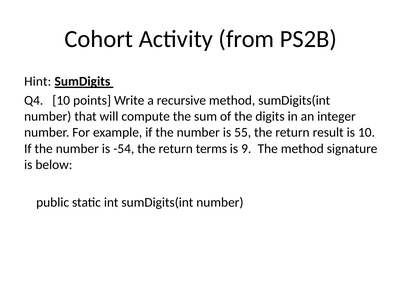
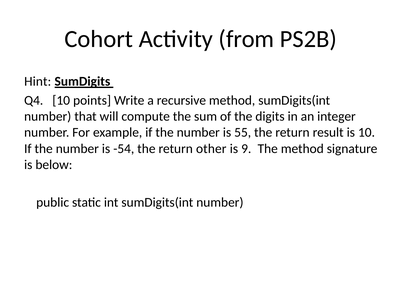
terms: terms -> other (211, 148)
